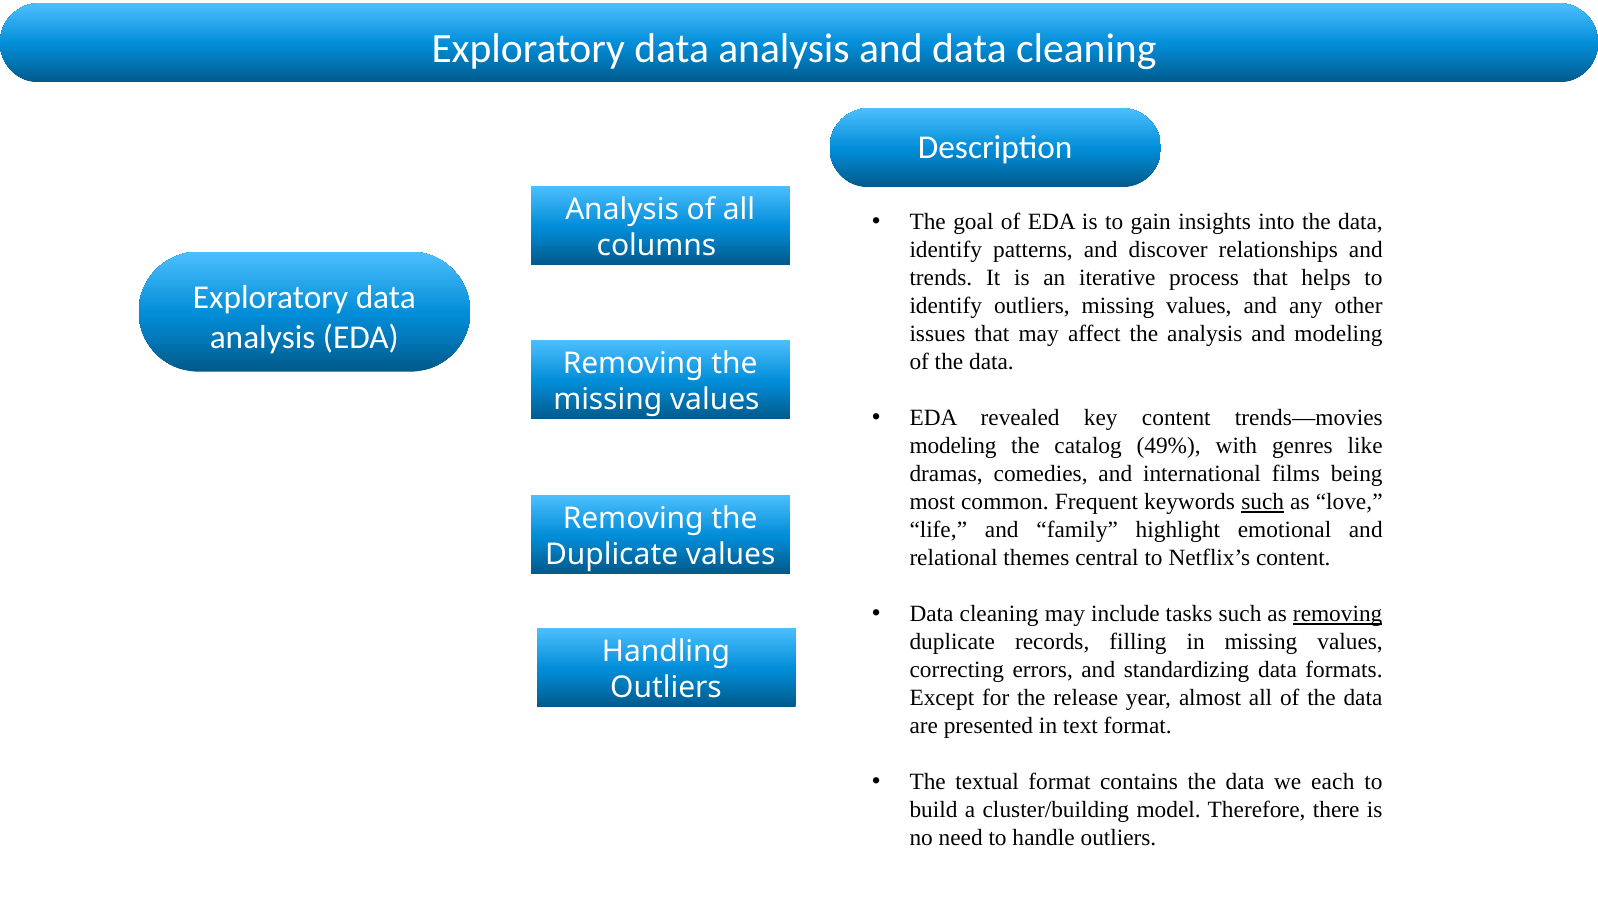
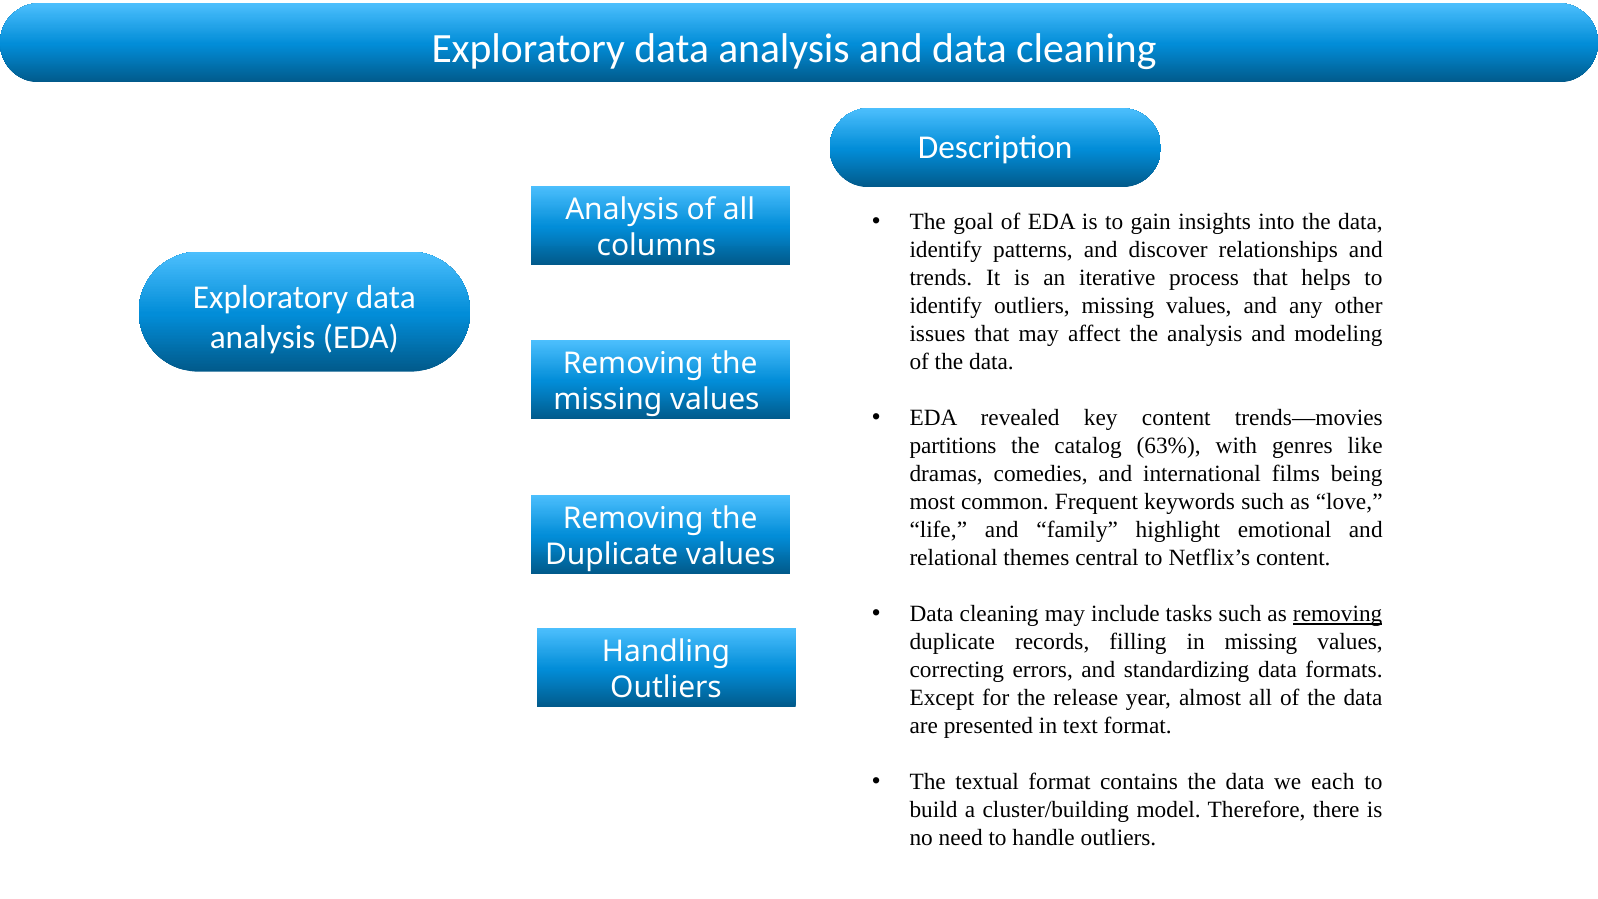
modeling: modeling -> partitions (953, 446)
49%: 49% -> 63% (1169, 446)
such underline: present -> none (1263, 502)
